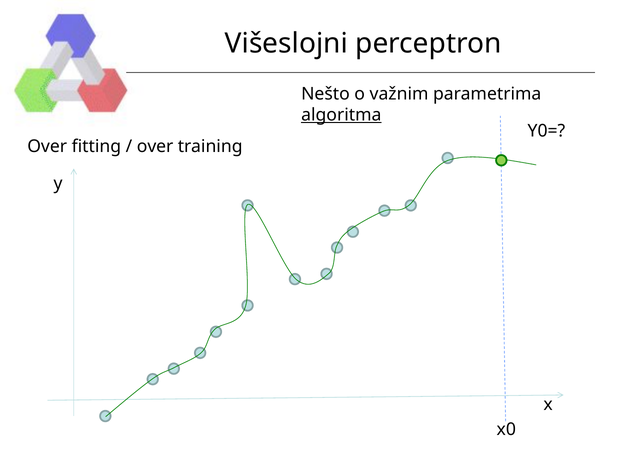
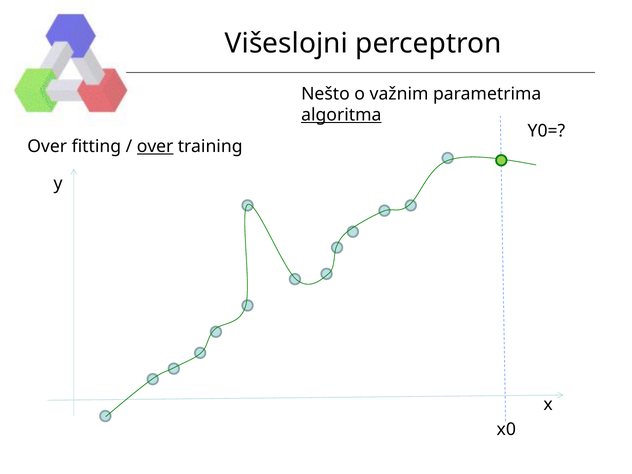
over underline: none -> present (155, 147)
